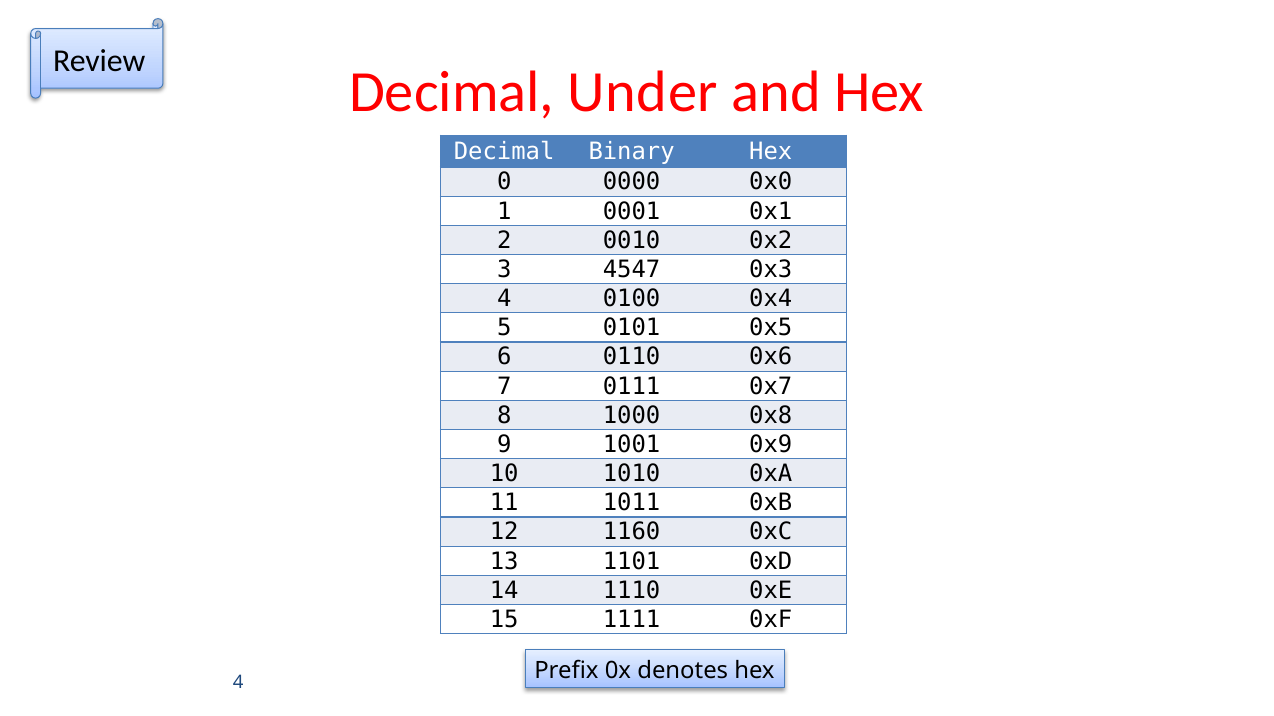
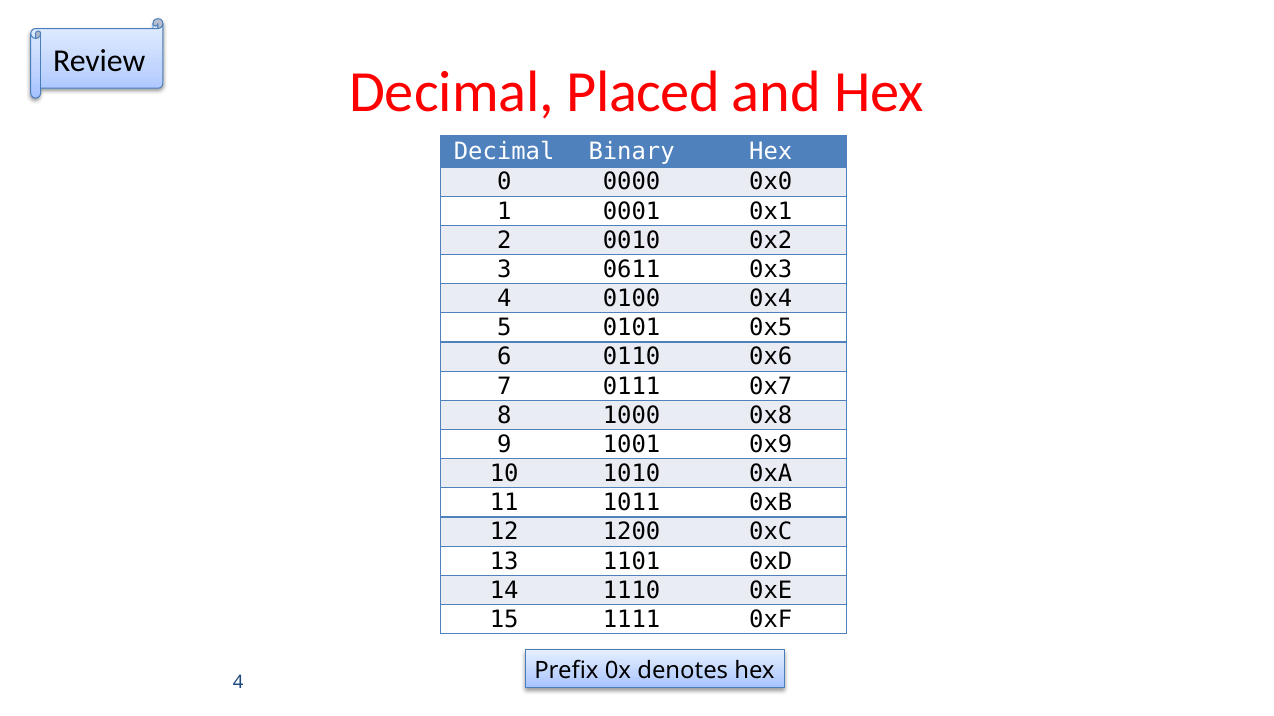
Under: Under -> Placed (643, 92)
4547: 4547 -> 0611 (632, 270)
1160: 1160 -> 1200 (632, 532)
